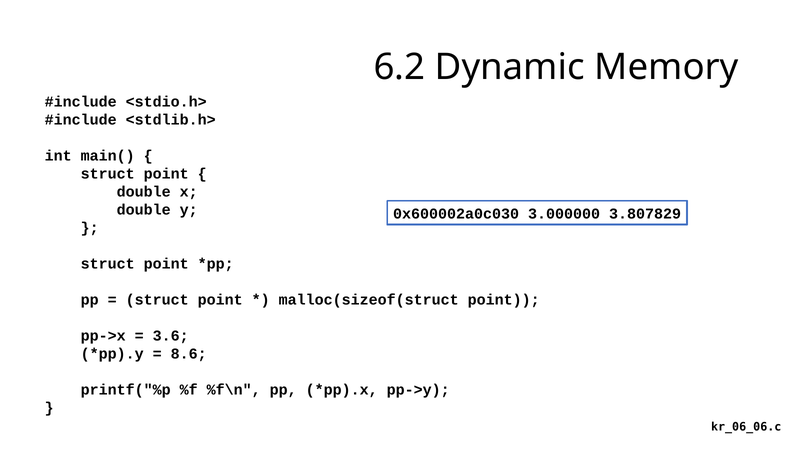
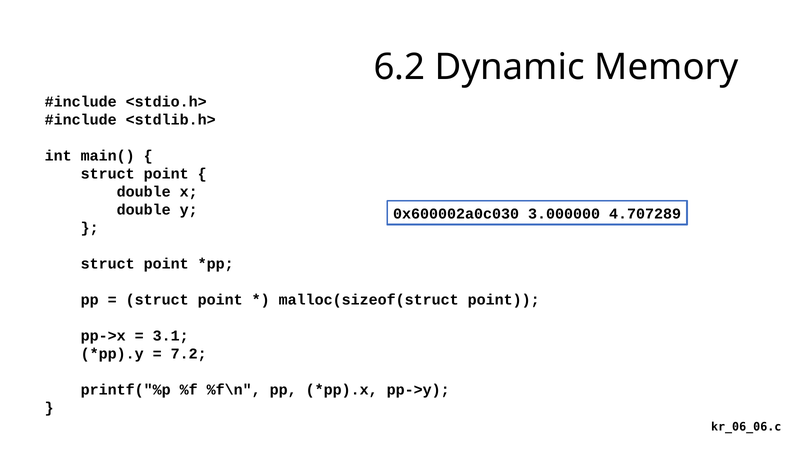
3.807829: 3.807829 -> 4.707289 (645, 214)
3.6: 3.6 -> 3.1 (171, 336)
8.6: 8.6 -> 7.2 (189, 354)
